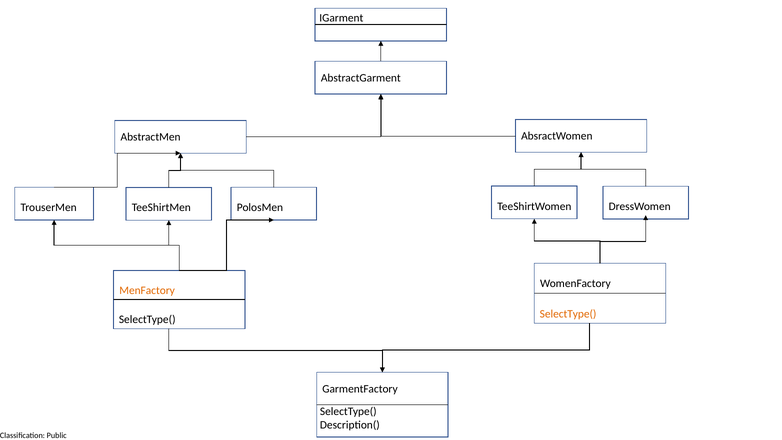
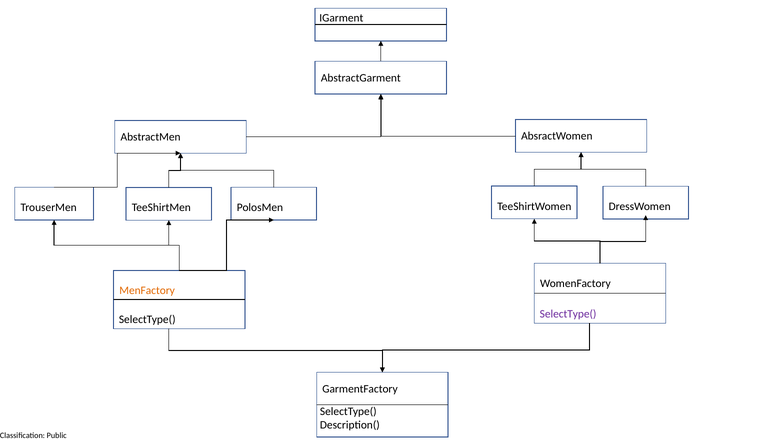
SelectType( colour: orange -> purple (568, 314)
